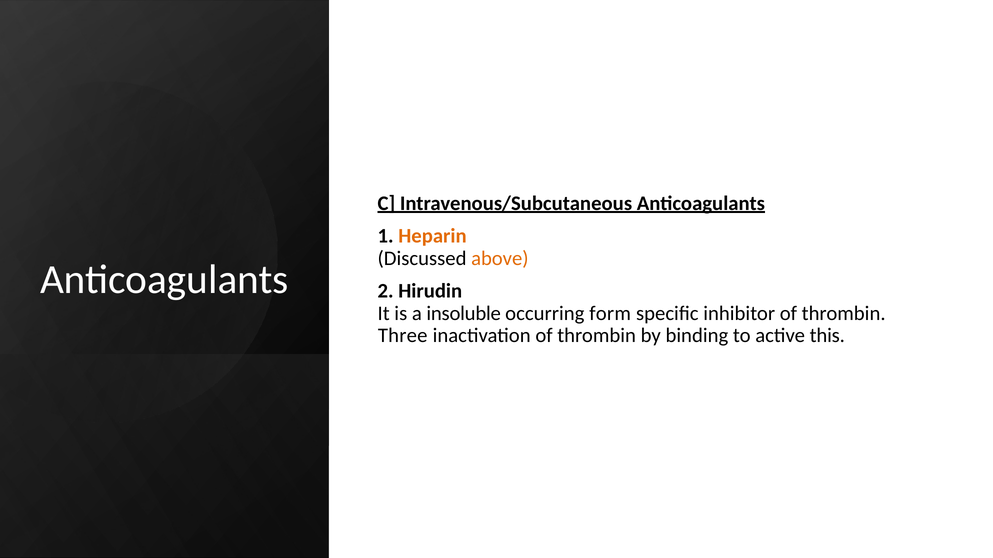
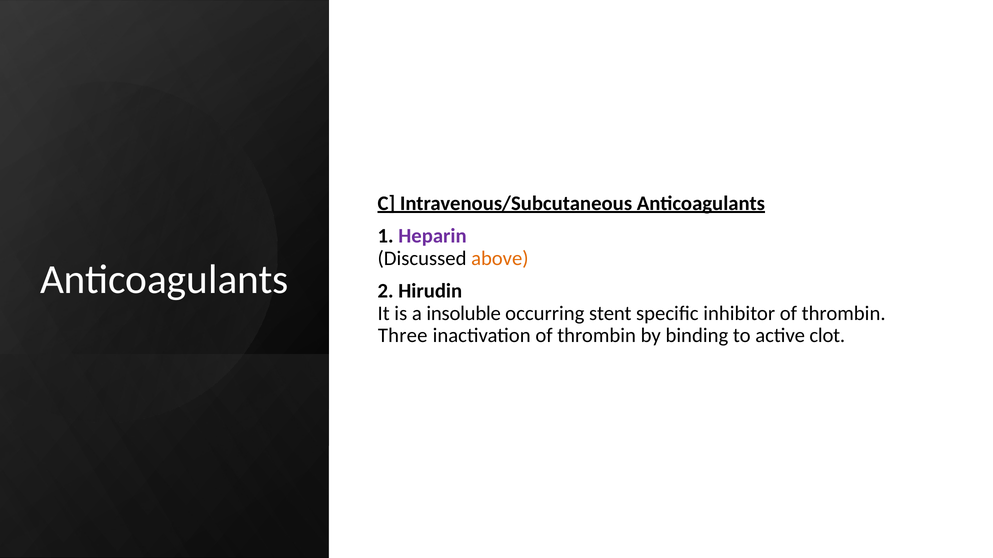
Heparin colour: orange -> purple (432, 236)
form: form -> stent (610, 314)
this: this -> clot (827, 336)
